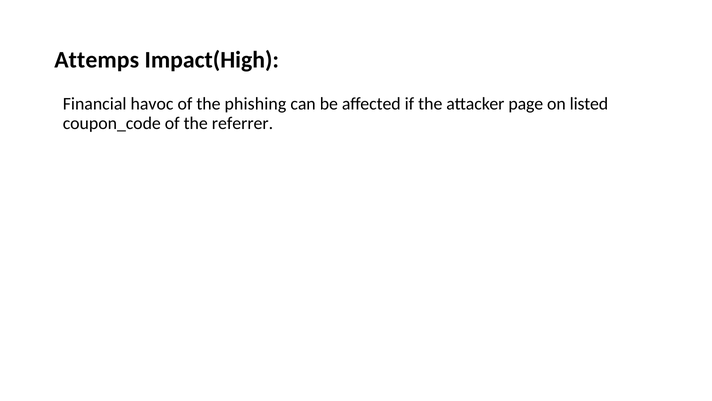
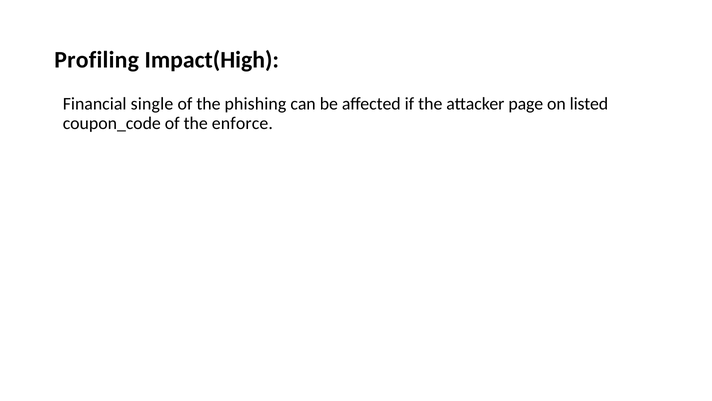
Attemps: Attemps -> Profiling (97, 60)
havoc: havoc -> single (152, 104)
referrer: referrer -> enforce (242, 123)
